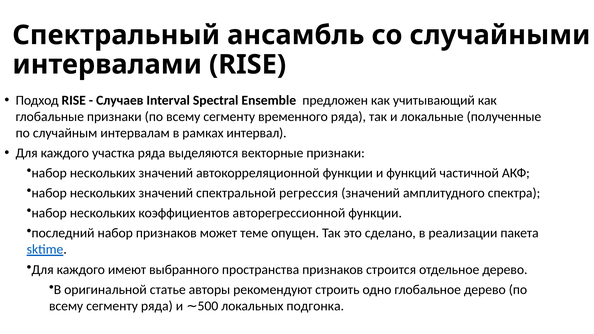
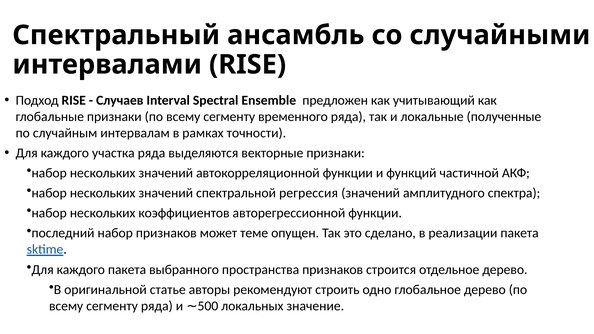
интервал: интервал -> точности (256, 133)
каждого имеют: имеют -> пакета (127, 270)
подгонка: подгонка -> значение (315, 306)
